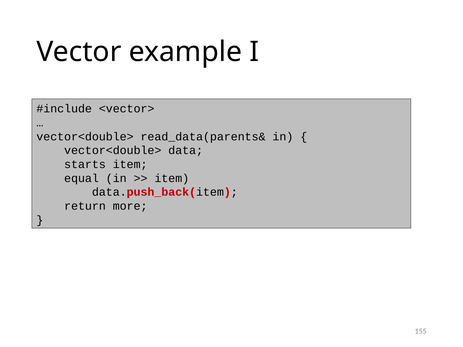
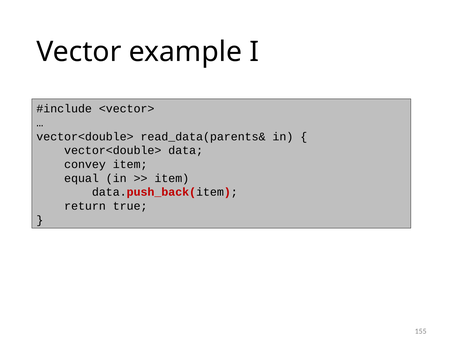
starts: starts -> convey (85, 164)
more: more -> true (130, 206)
